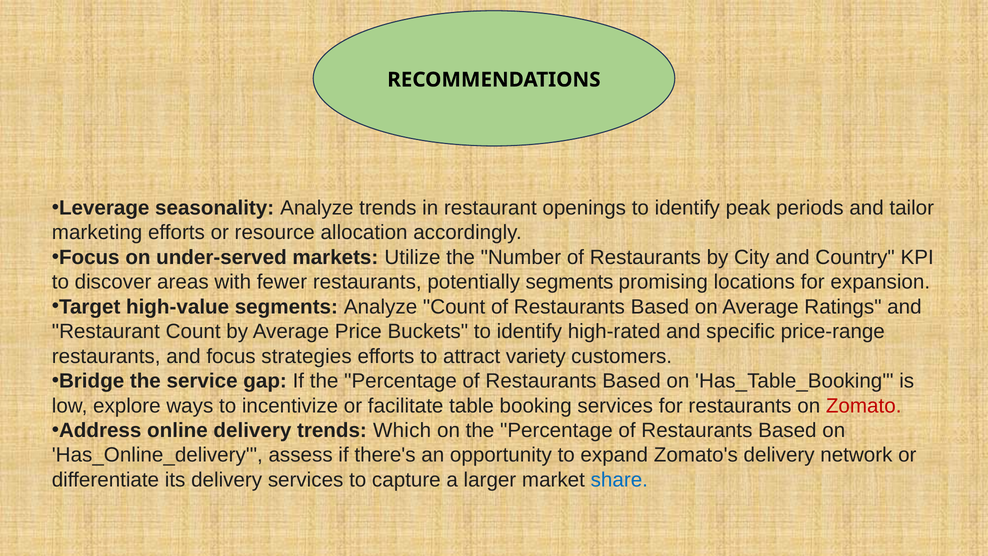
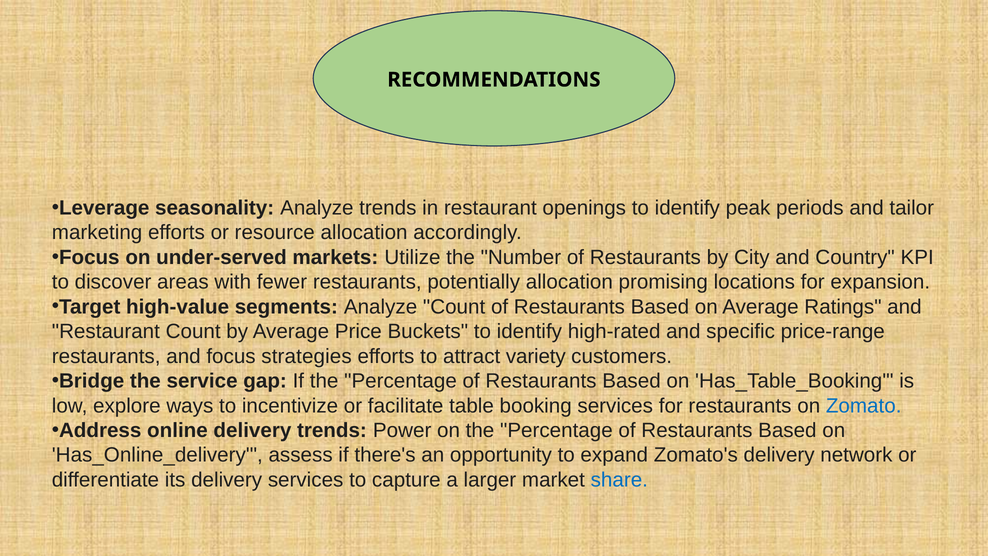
potentially segments: segments -> allocation (569, 282)
Zomato colour: red -> blue (864, 406)
Which: Which -> Power (402, 430)
